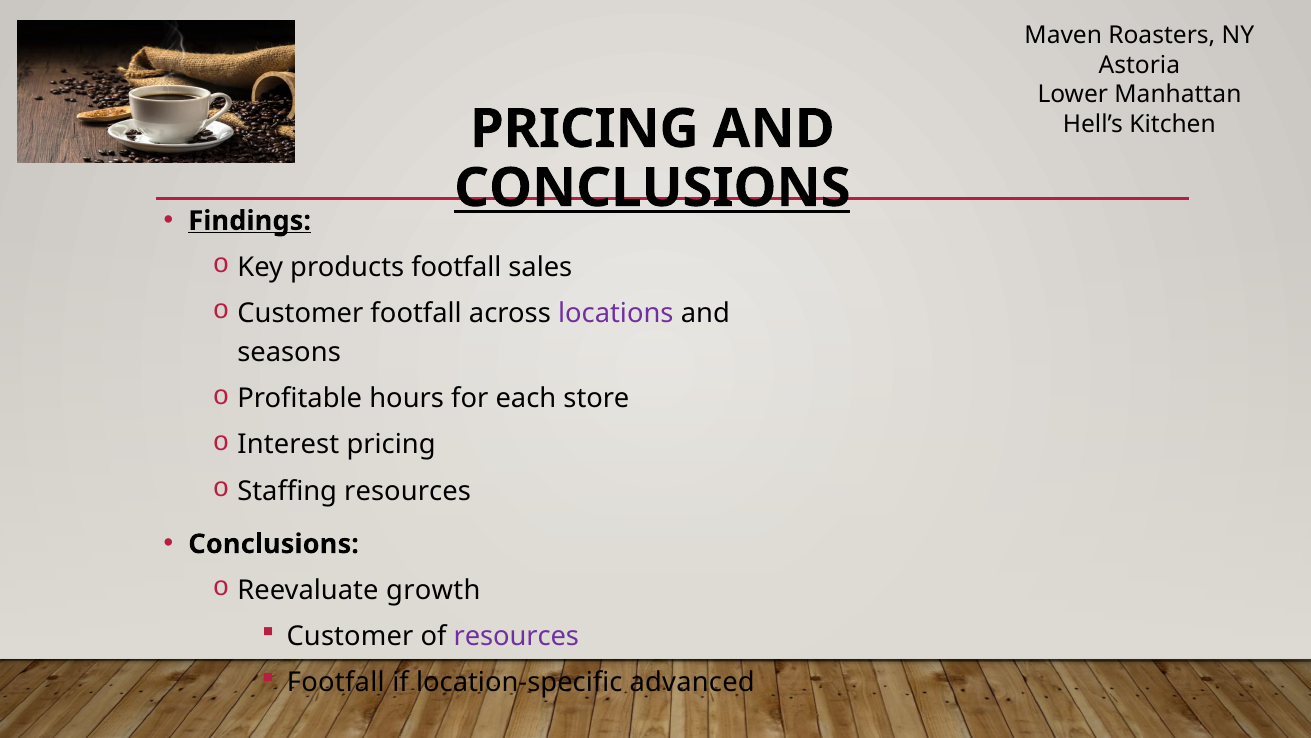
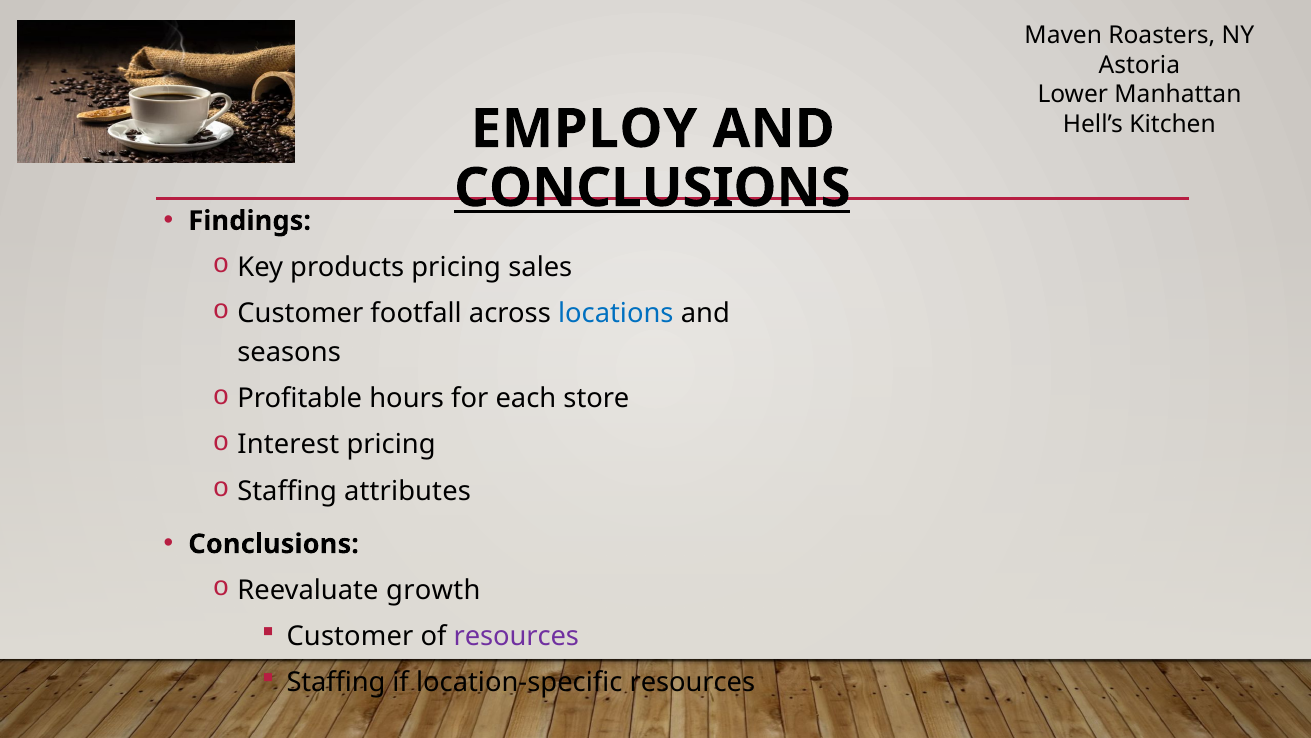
PRICING: PRICING -> EMPLOY (584, 129)
Findings underline: present -> none (250, 221)
products footfall: footfall -> pricing (456, 267)
locations colour: purple -> blue (616, 313)
Staffing resources: resources -> attributes (408, 491)
Footfall: Footfall -> Staffing (336, 682)
location-specific advanced: advanced -> resources (692, 682)
